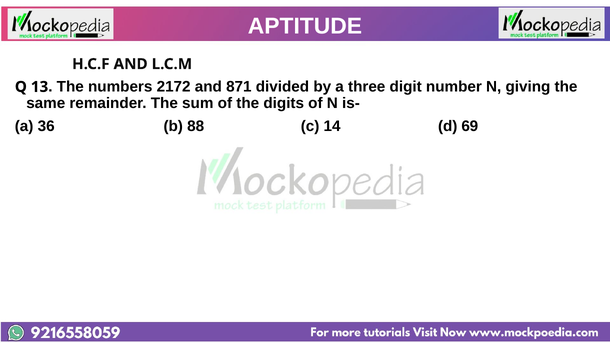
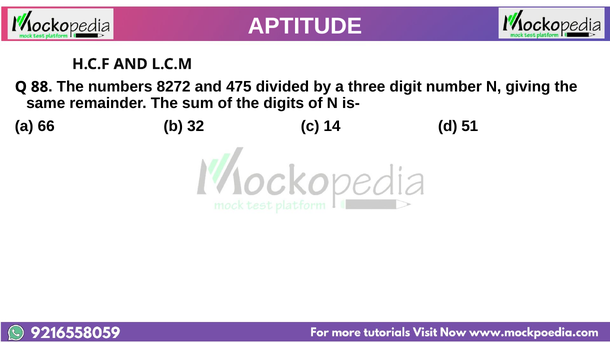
13: 13 -> 88 (40, 87)
2172: 2172 -> 8272 (174, 87)
871: 871 -> 475 (239, 87)
36: 36 -> 66 (46, 126)
88: 88 -> 32 (196, 126)
69: 69 -> 51 (470, 126)
